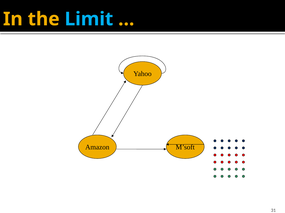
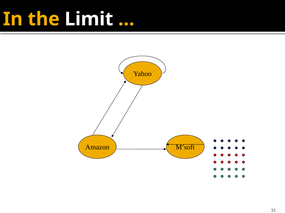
Limit colour: light blue -> white (89, 19)
